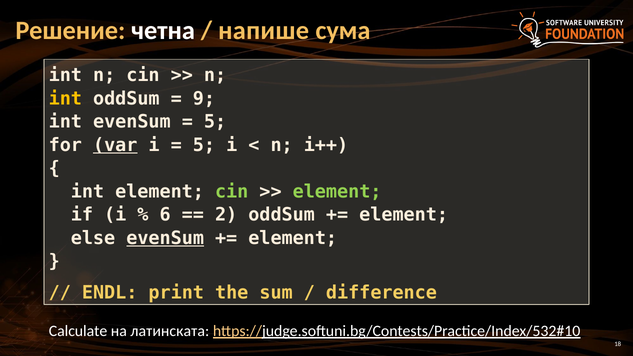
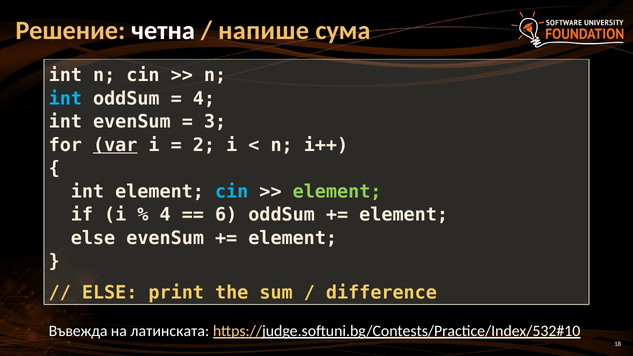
int colour: yellow -> light blue (65, 98)
9: 9 -> 4 (204, 98)
5: 5 -> 3 (215, 122)
5: 5 -> 2 (204, 145)
cin colour: light green -> light blue (232, 192)
6: 6 -> 4 (165, 215)
2: 2 -> 6 (226, 215)
evenSum underline: present -> none (165, 238)
ENDL: ENDL -> ELSE (110, 293)
Calculate: Calculate -> Въвежда (78, 331)
